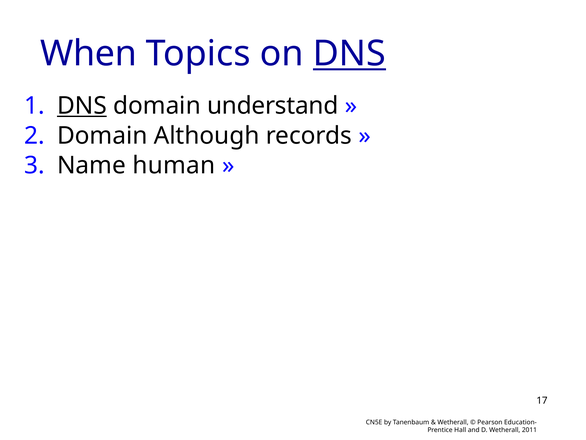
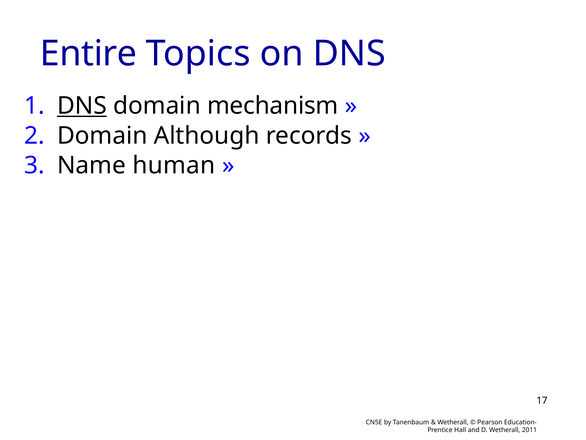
When: When -> Entire (88, 54)
DNS underline: present -> none (349, 54)
understand: understand -> mechanism (273, 106)
